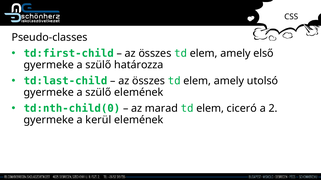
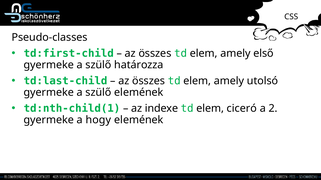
td:nth-child(0: td:nth-child(0 -> td:nth-child(1 (72, 109)
marad: marad -> indexe (161, 109)
kerül: kerül -> hogy (98, 120)
